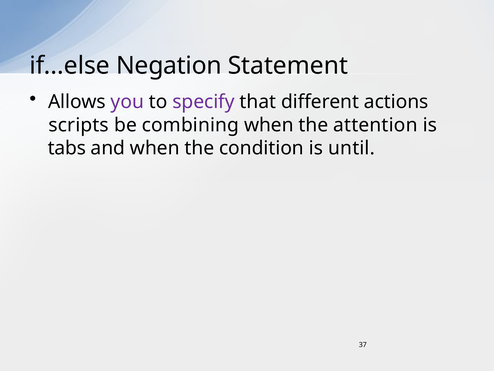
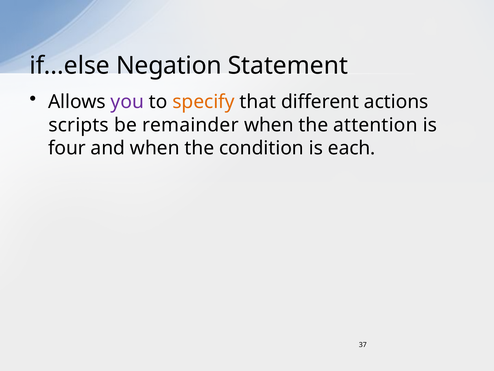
specify colour: purple -> orange (204, 102)
combining: combining -> remainder (190, 125)
tabs: tabs -> four (67, 148)
until: until -> each (352, 148)
